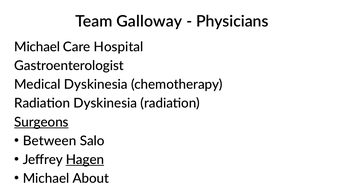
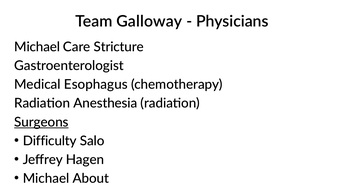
Hospital: Hospital -> Stricture (119, 47)
Medical Dyskinesia: Dyskinesia -> Esophagus (96, 85)
Radiation Dyskinesia: Dyskinesia -> Anesthesia (105, 103)
Between: Between -> Difficulty (50, 141)
Hagen underline: present -> none (85, 160)
